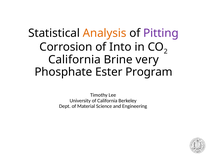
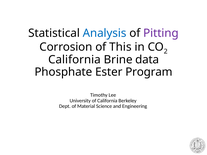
Analysis colour: orange -> blue (105, 33)
Into: Into -> This (120, 47)
very: very -> data (147, 60)
